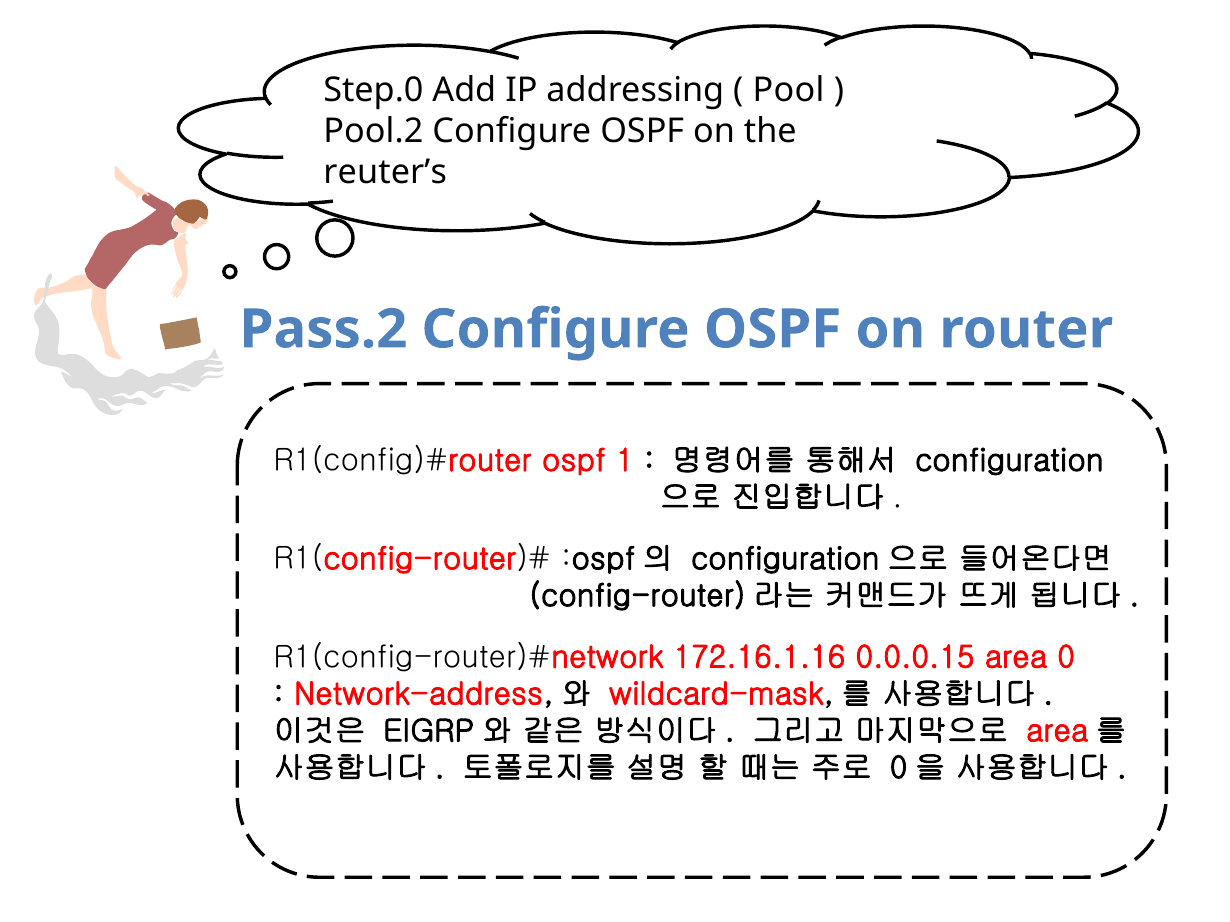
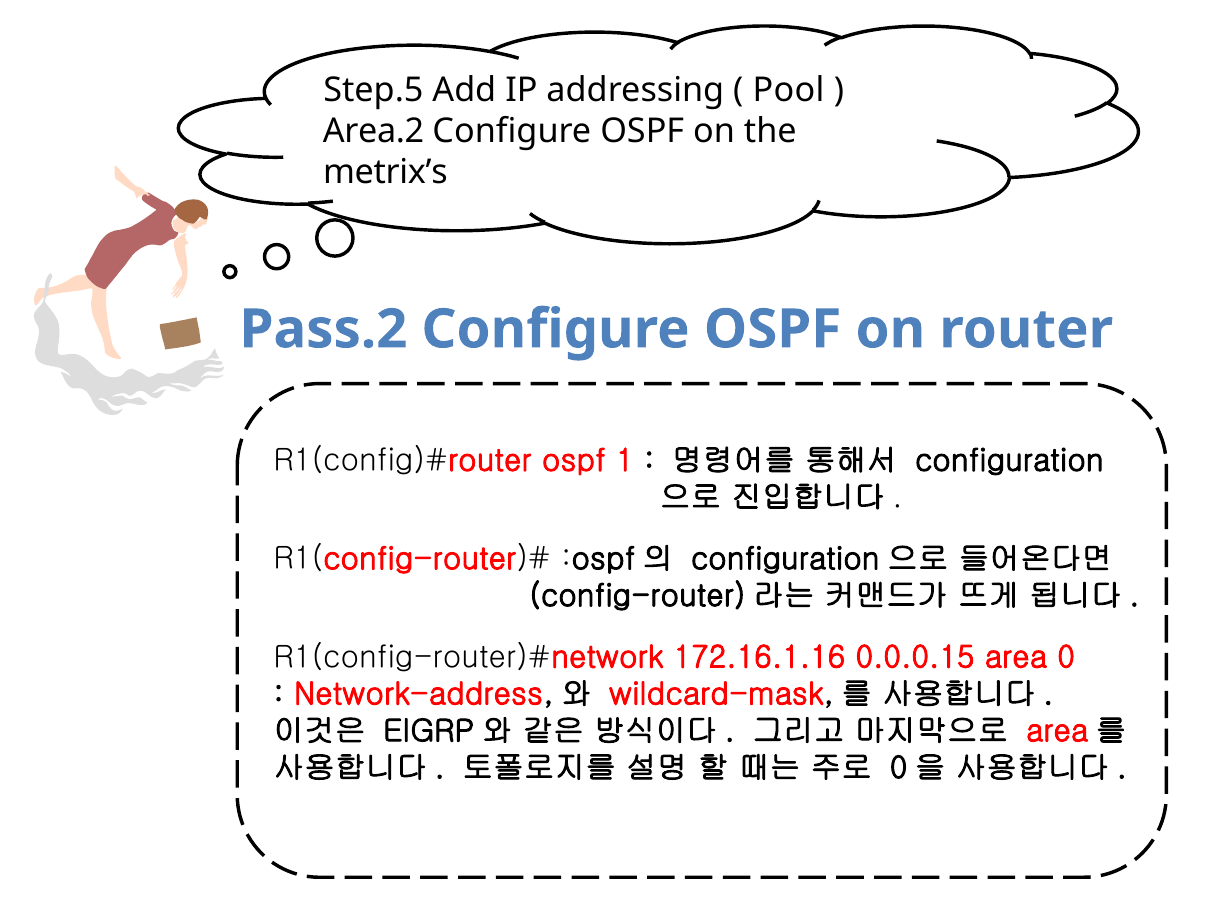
Step.0: Step.0 -> Step.5 (373, 91)
Pool.2: Pool.2 -> Area.2 (374, 132)
reuter’s: reuter’s -> metrix’s (385, 173)
